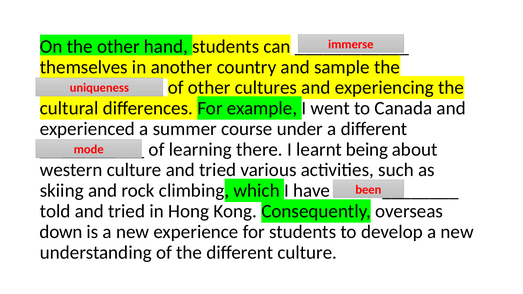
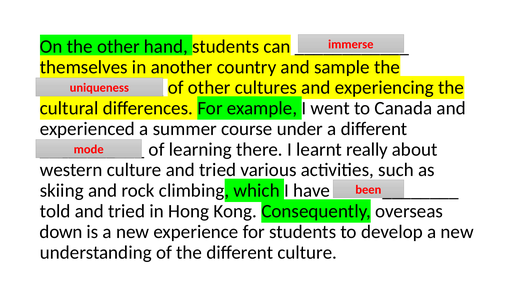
being: being -> really (367, 150)
